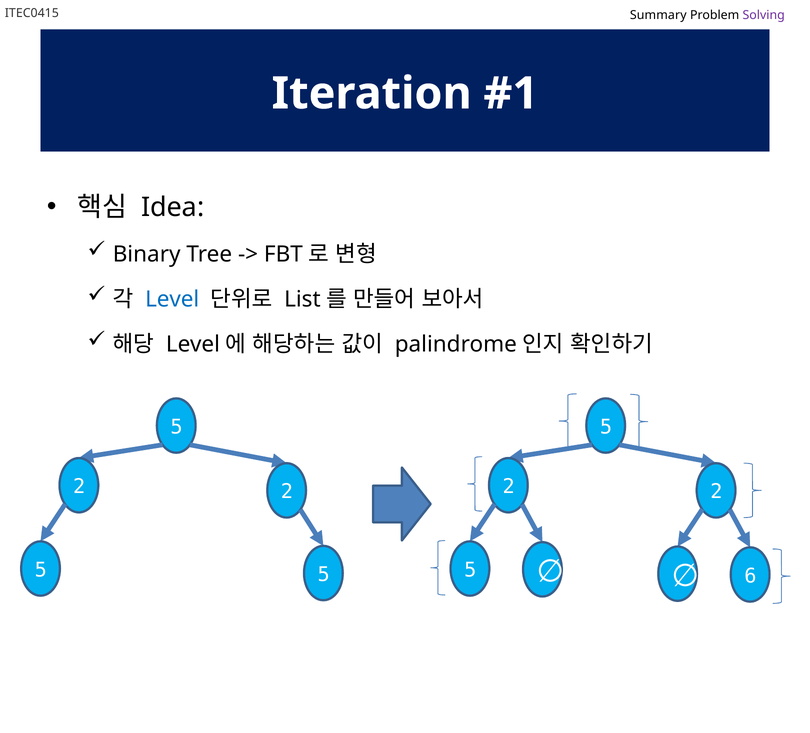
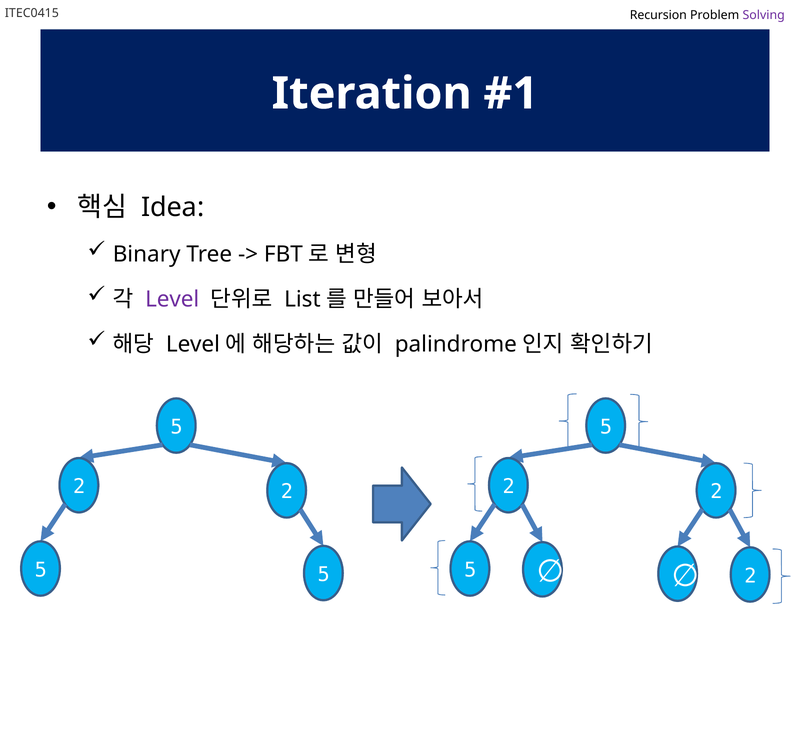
Summary: Summary -> Recursion (658, 15)
Level colour: blue -> purple (172, 300)
6: 6 -> 2 (750, 576)
